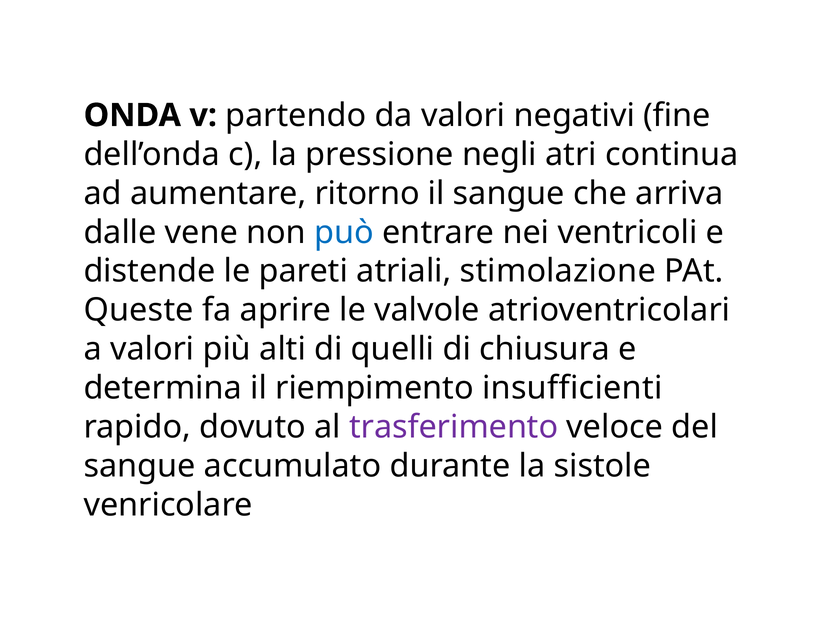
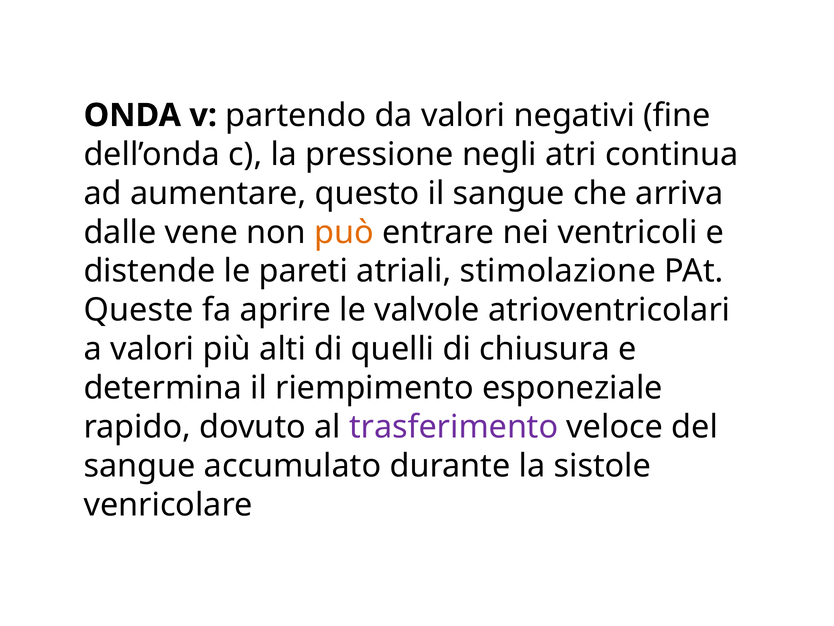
ritorno: ritorno -> questo (367, 193)
può colour: blue -> orange (344, 232)
insufficienti: insufficienti -> esponeziale (572, 388)
